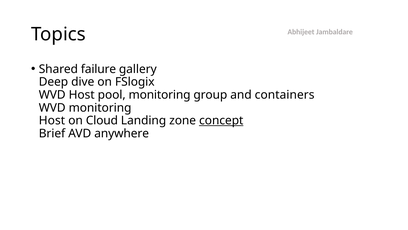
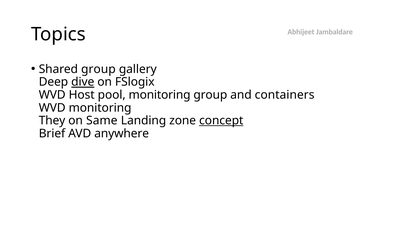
Shared failure: failure -> group (98, 69)
dive underline: none -> present (83, 82)
Host: Host -> They (52, 120)
Cloud: Cloud -> Same (102, 120)
